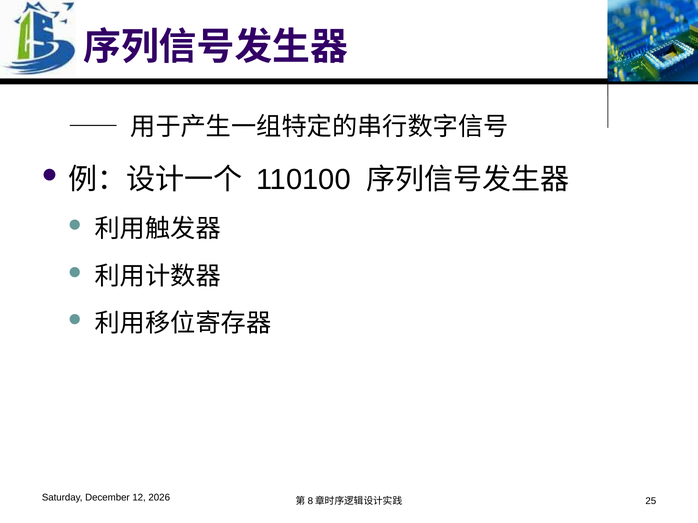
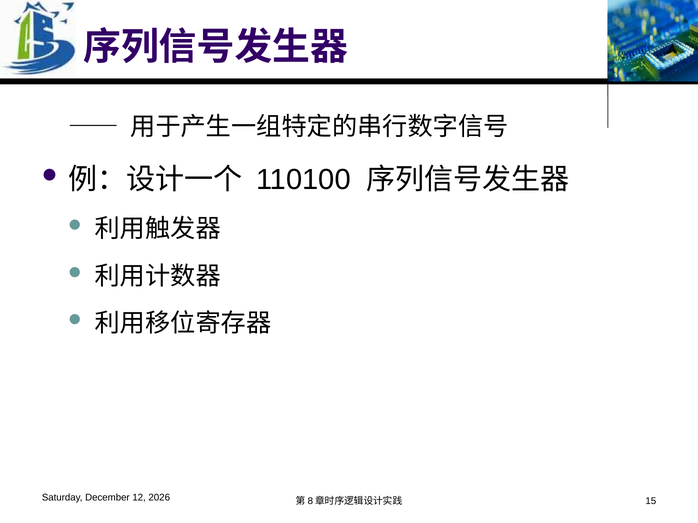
25: 25 -> 15 (651, 501)
